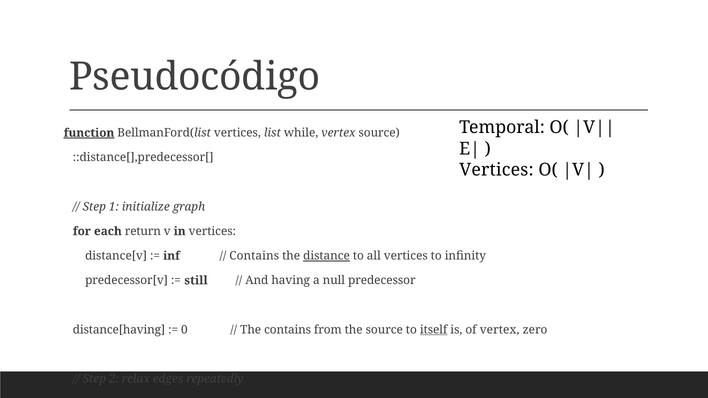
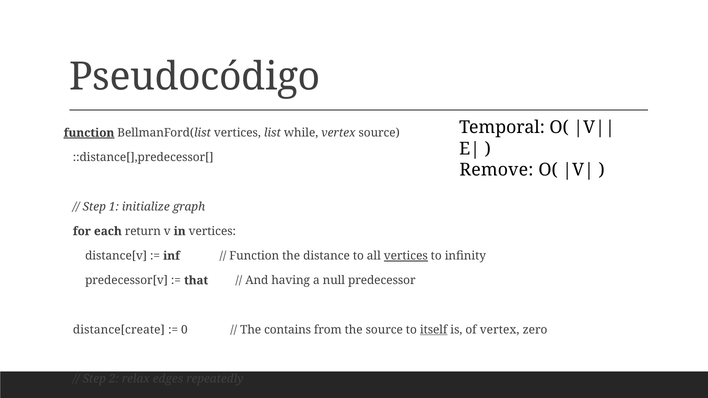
Vertices: Vertices -> Remove (496, 170)
Contains: Contains -> Function (254, 256)
distance underline: present -> none (327, 256)
vertices underline: none -> present (406, 256)
still: still -> that (196, 281)
distance[having: distance[having -> distance[create (119, 330)
